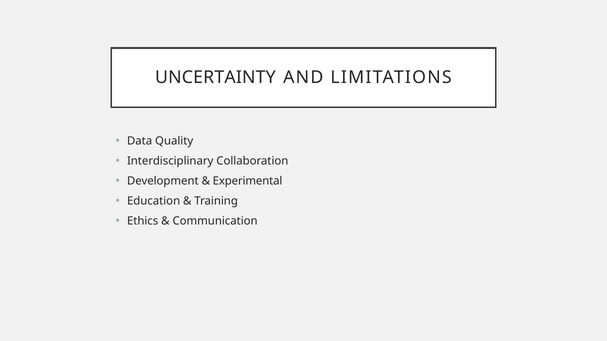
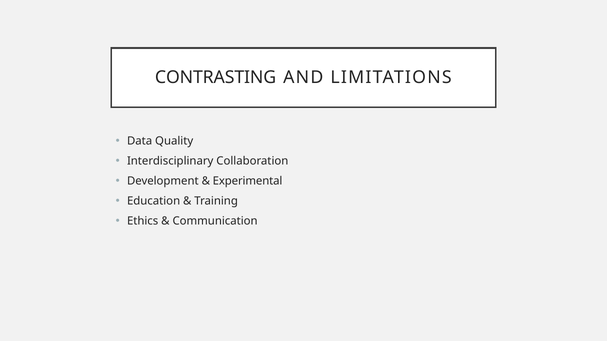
UNCERTAINTY: UNCERTAINTY -> CONTRASTING (216, 78)
